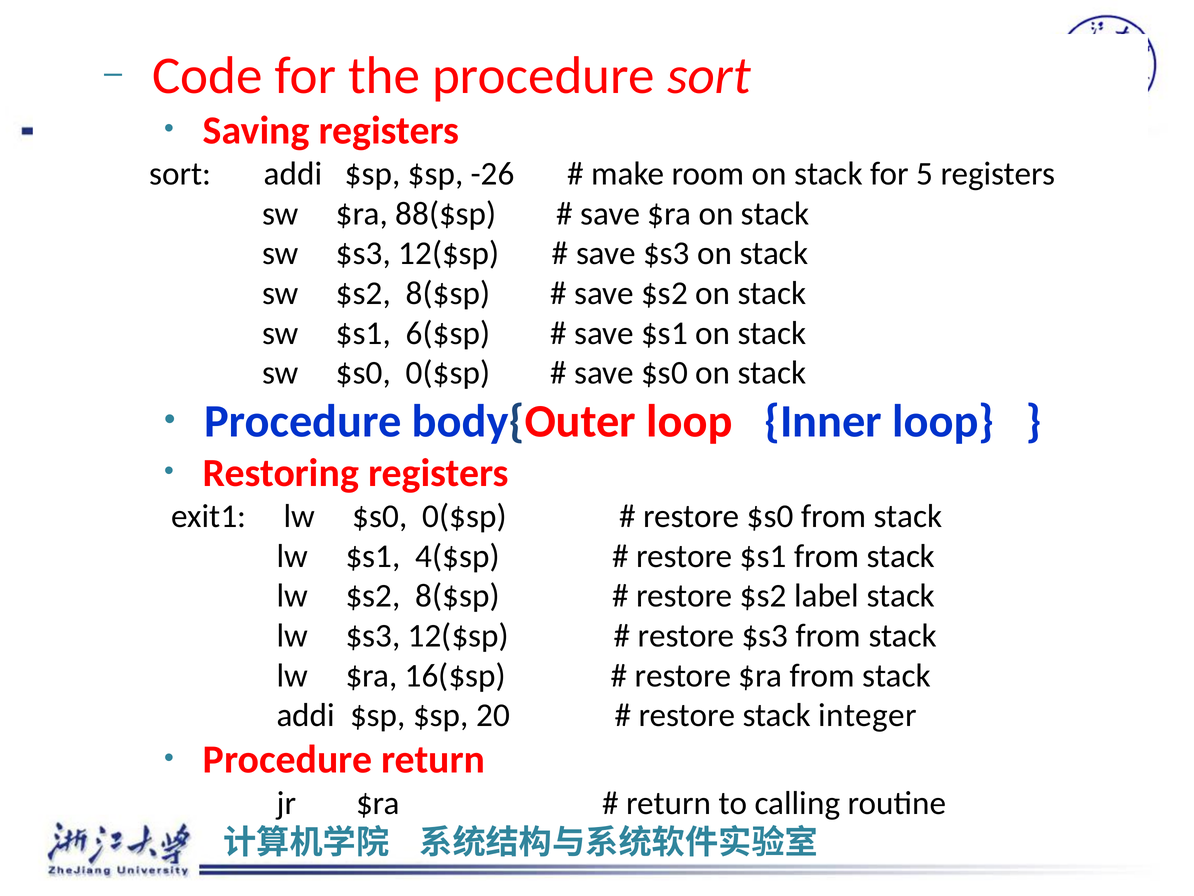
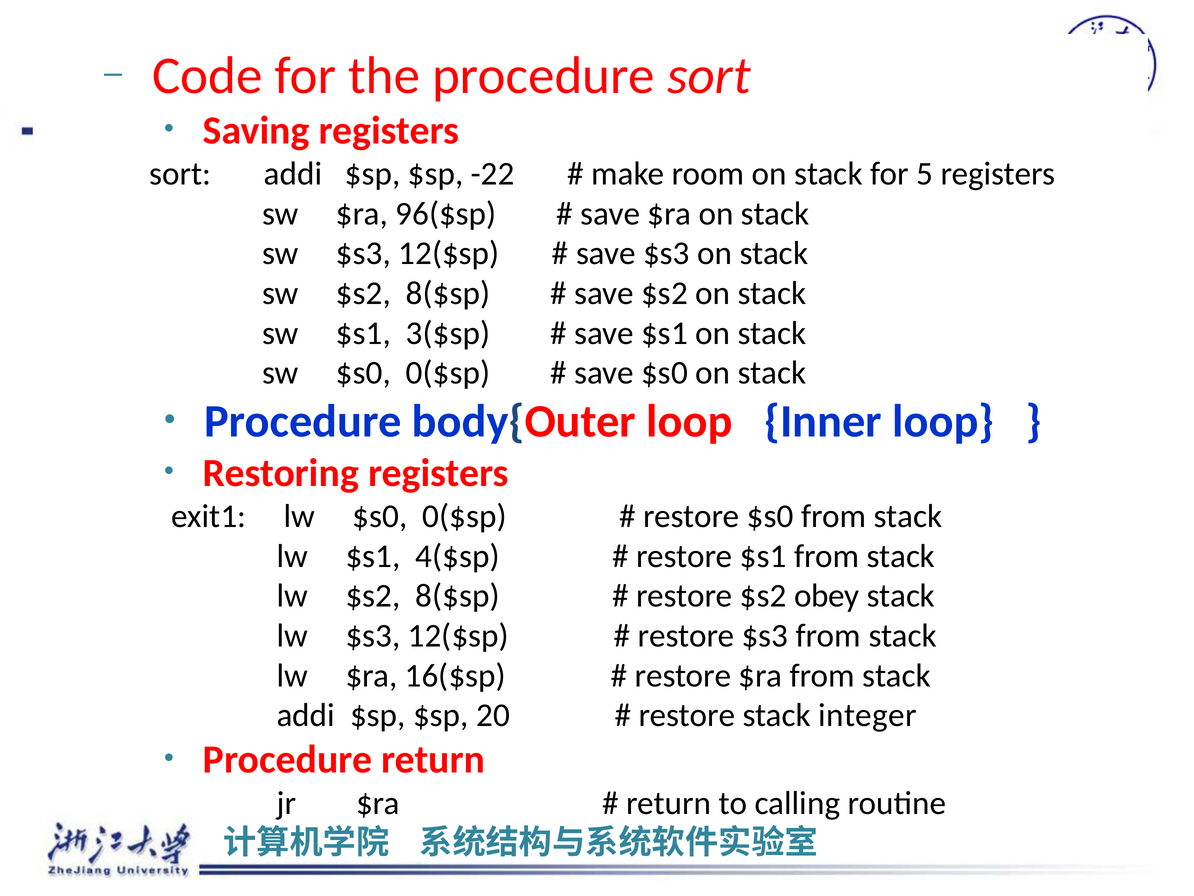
-26: -26 -> -22 (493, 174)
88($sp: 88($sp -> 96($sp (446, 213)
6($sp: 6($sp -> 3($sp (448, 333)
label: label -> obey (827, 596)
